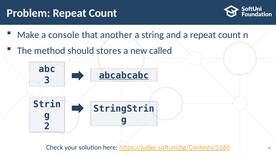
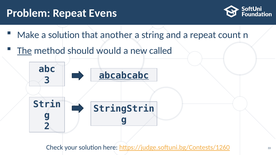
Problem Repeat Count: Count -> Evens (103, 13)
a console: console -> solution (64, 35)
The underline: none -> present (24, 51)
stores: stores -> would (109, 51)
